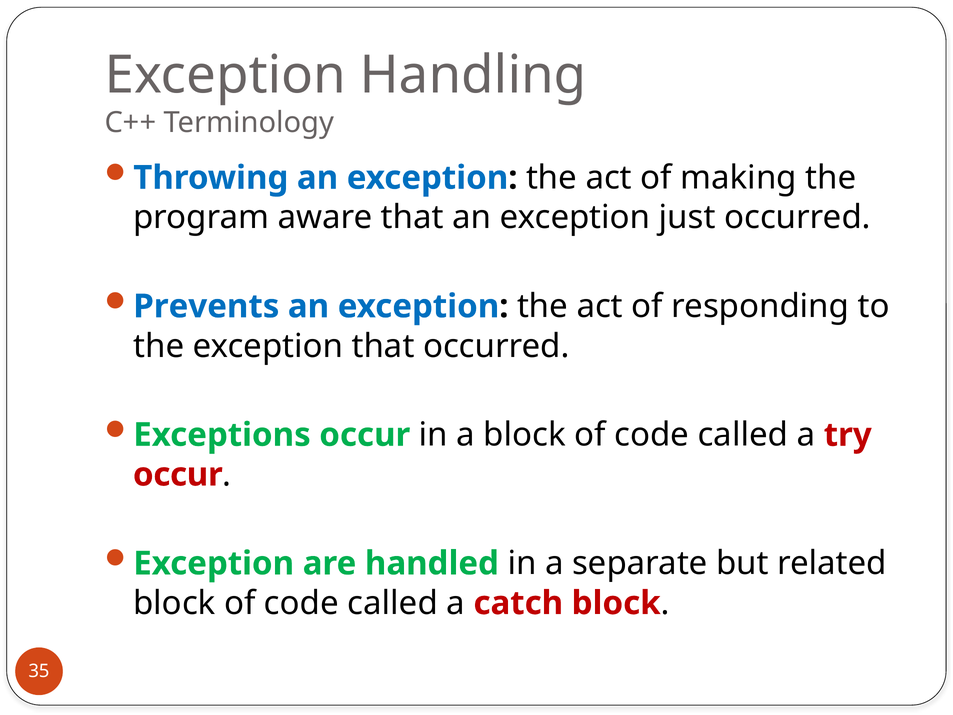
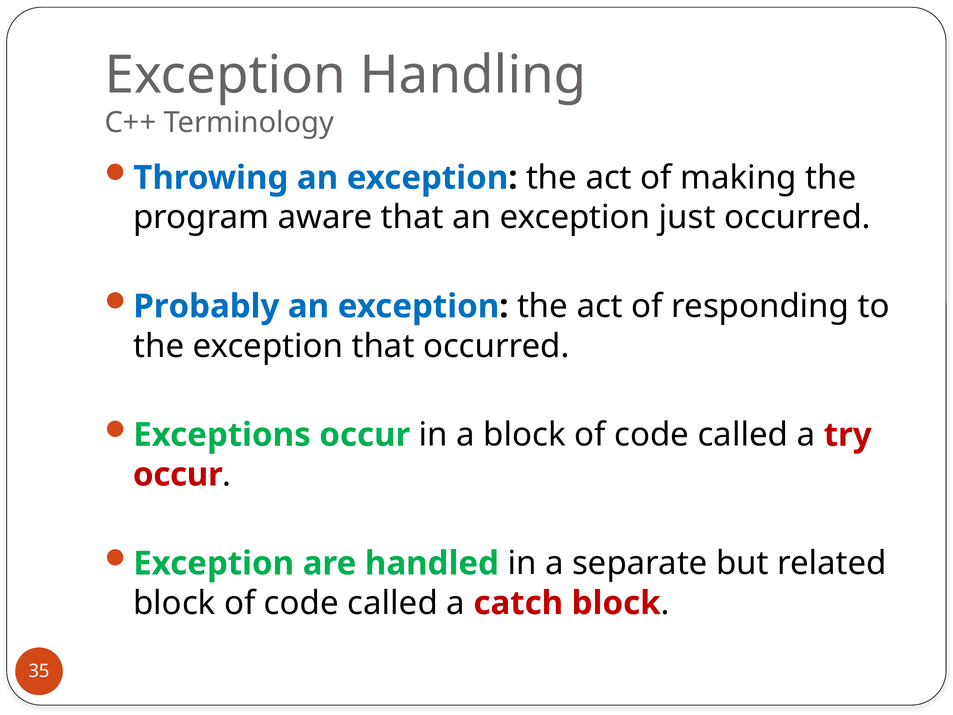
Prevents: Prevents -> Probably (206, 306)
